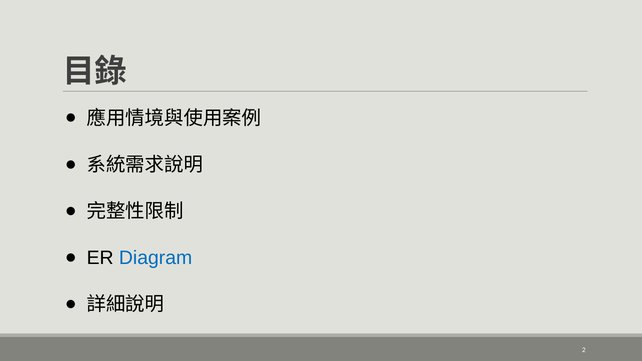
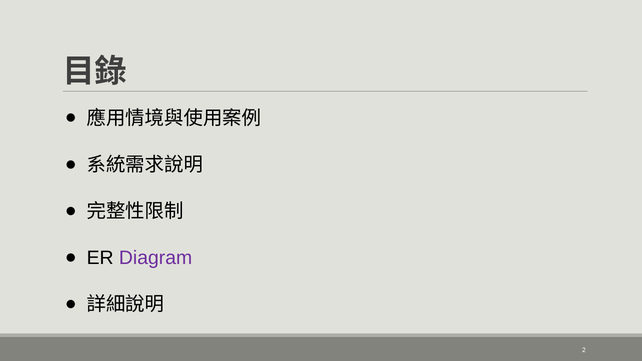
Diagram colour: blue -> purple (156, 258)
